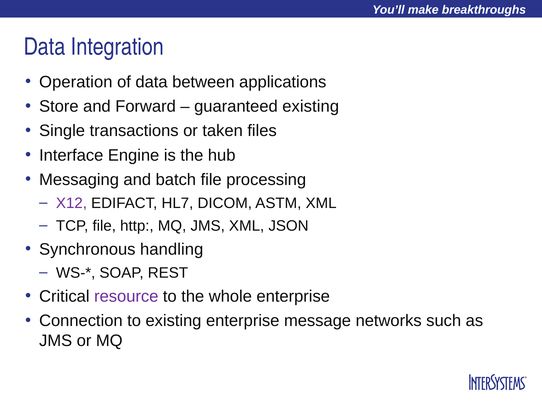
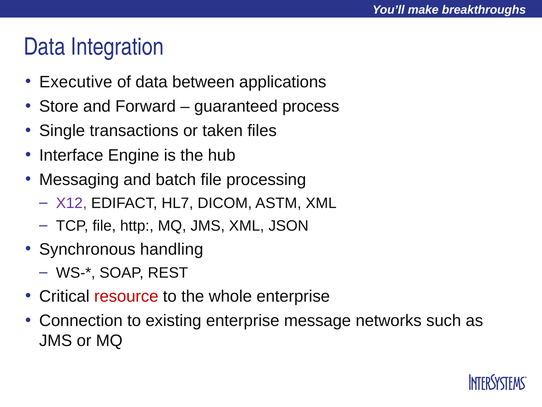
Operation: Operation -> Executive (76, 82)
guaranteed existing: existing -> process (311, 106)
resource colour: purple -> red (126, 296)
